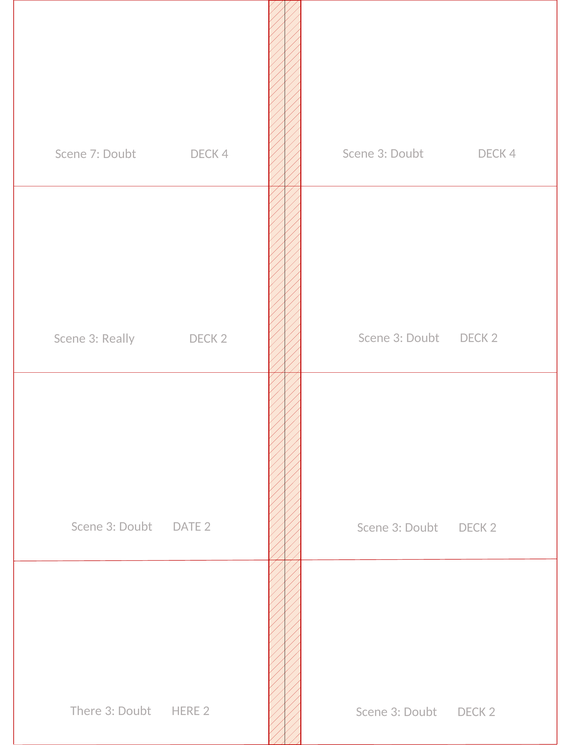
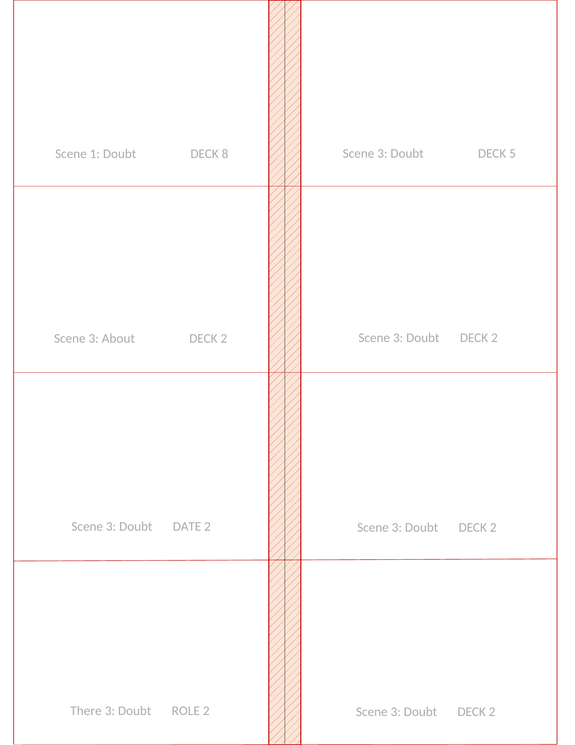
3 Doubt DECK 4: 4 -> 5 (513, 153)
7: 7 -> 1 (95, 154)
4: 4 -> 8 (225, 154)
Really: Really -> About (118, 338)
HERE: HERE -> ROLE (186, 710)
